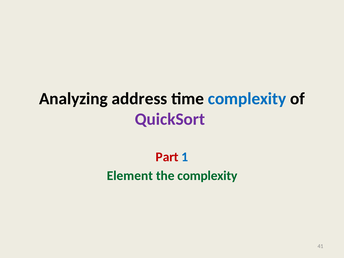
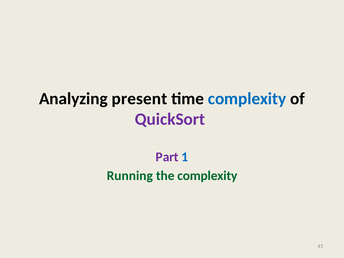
address: address -> present (139, 99)
Part colour: red -> purple (167, 157)
Element: Element -> Running (130, 176)
